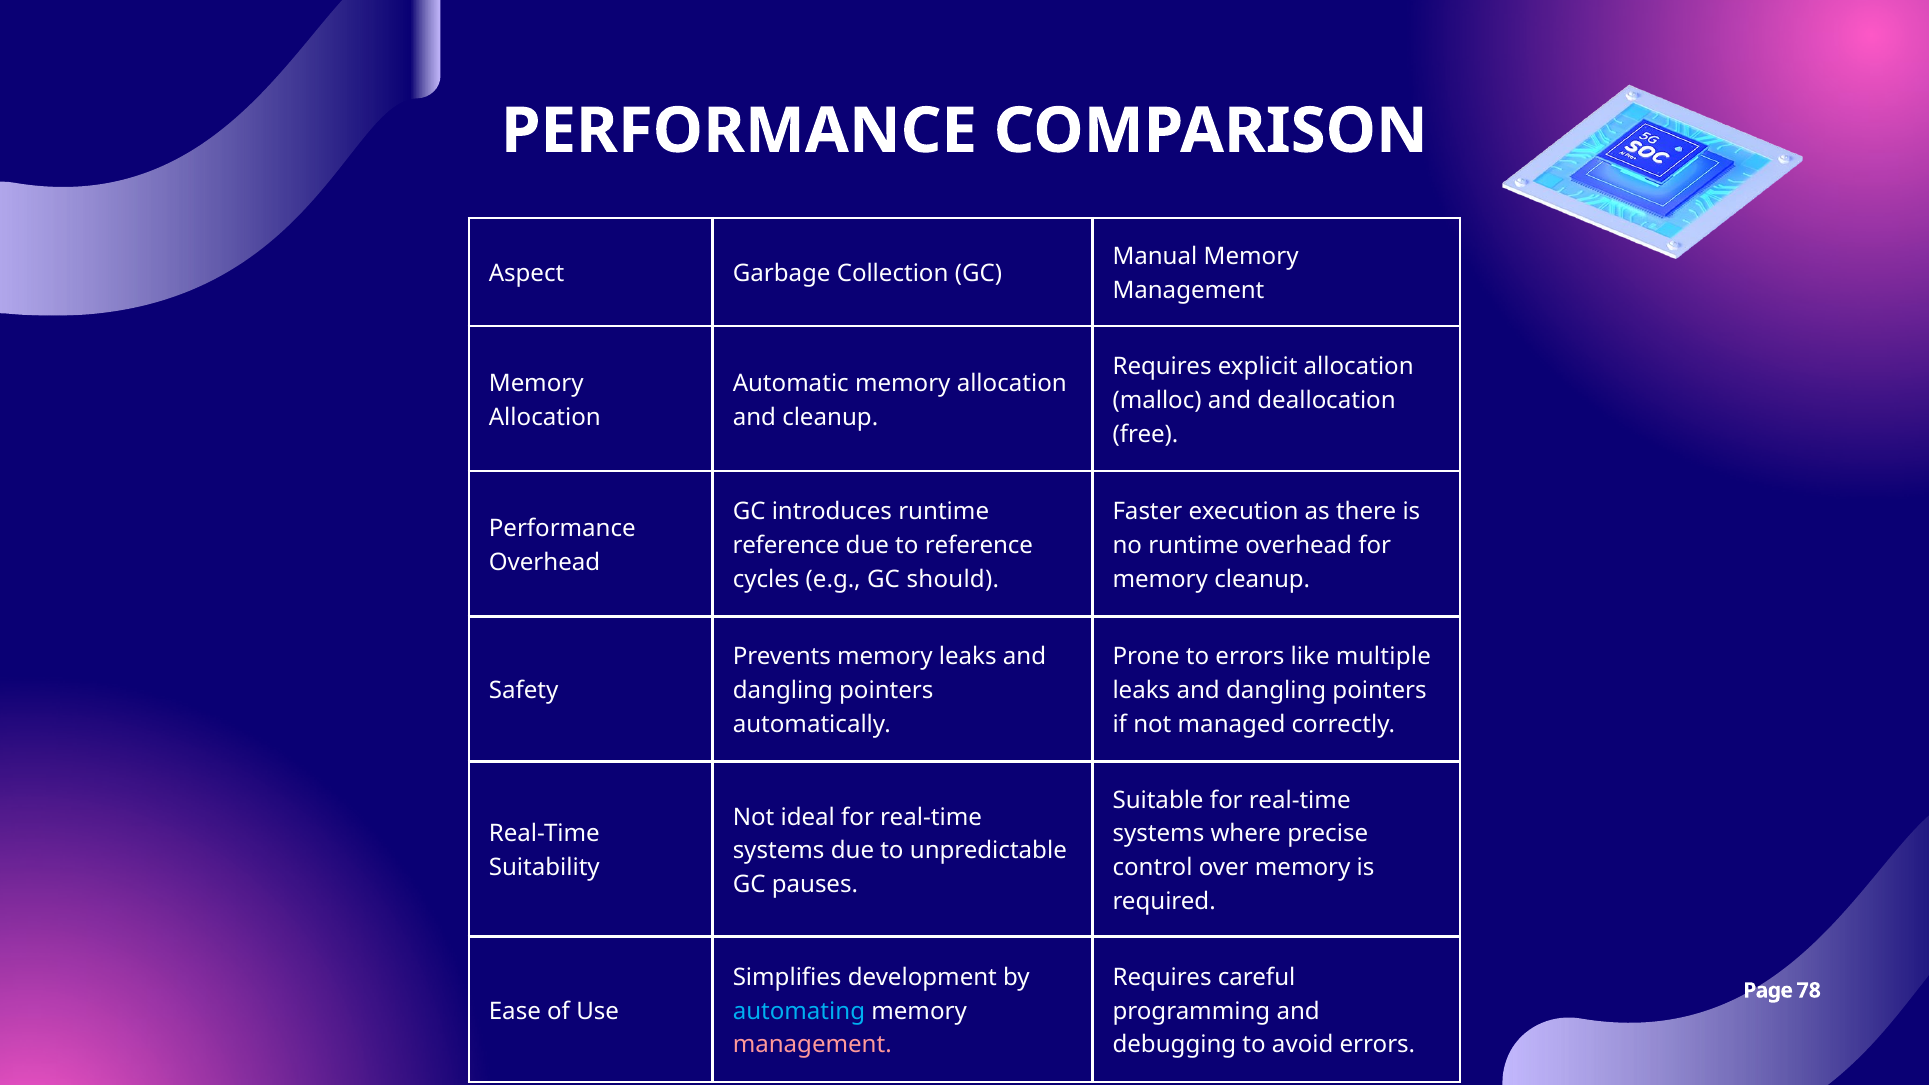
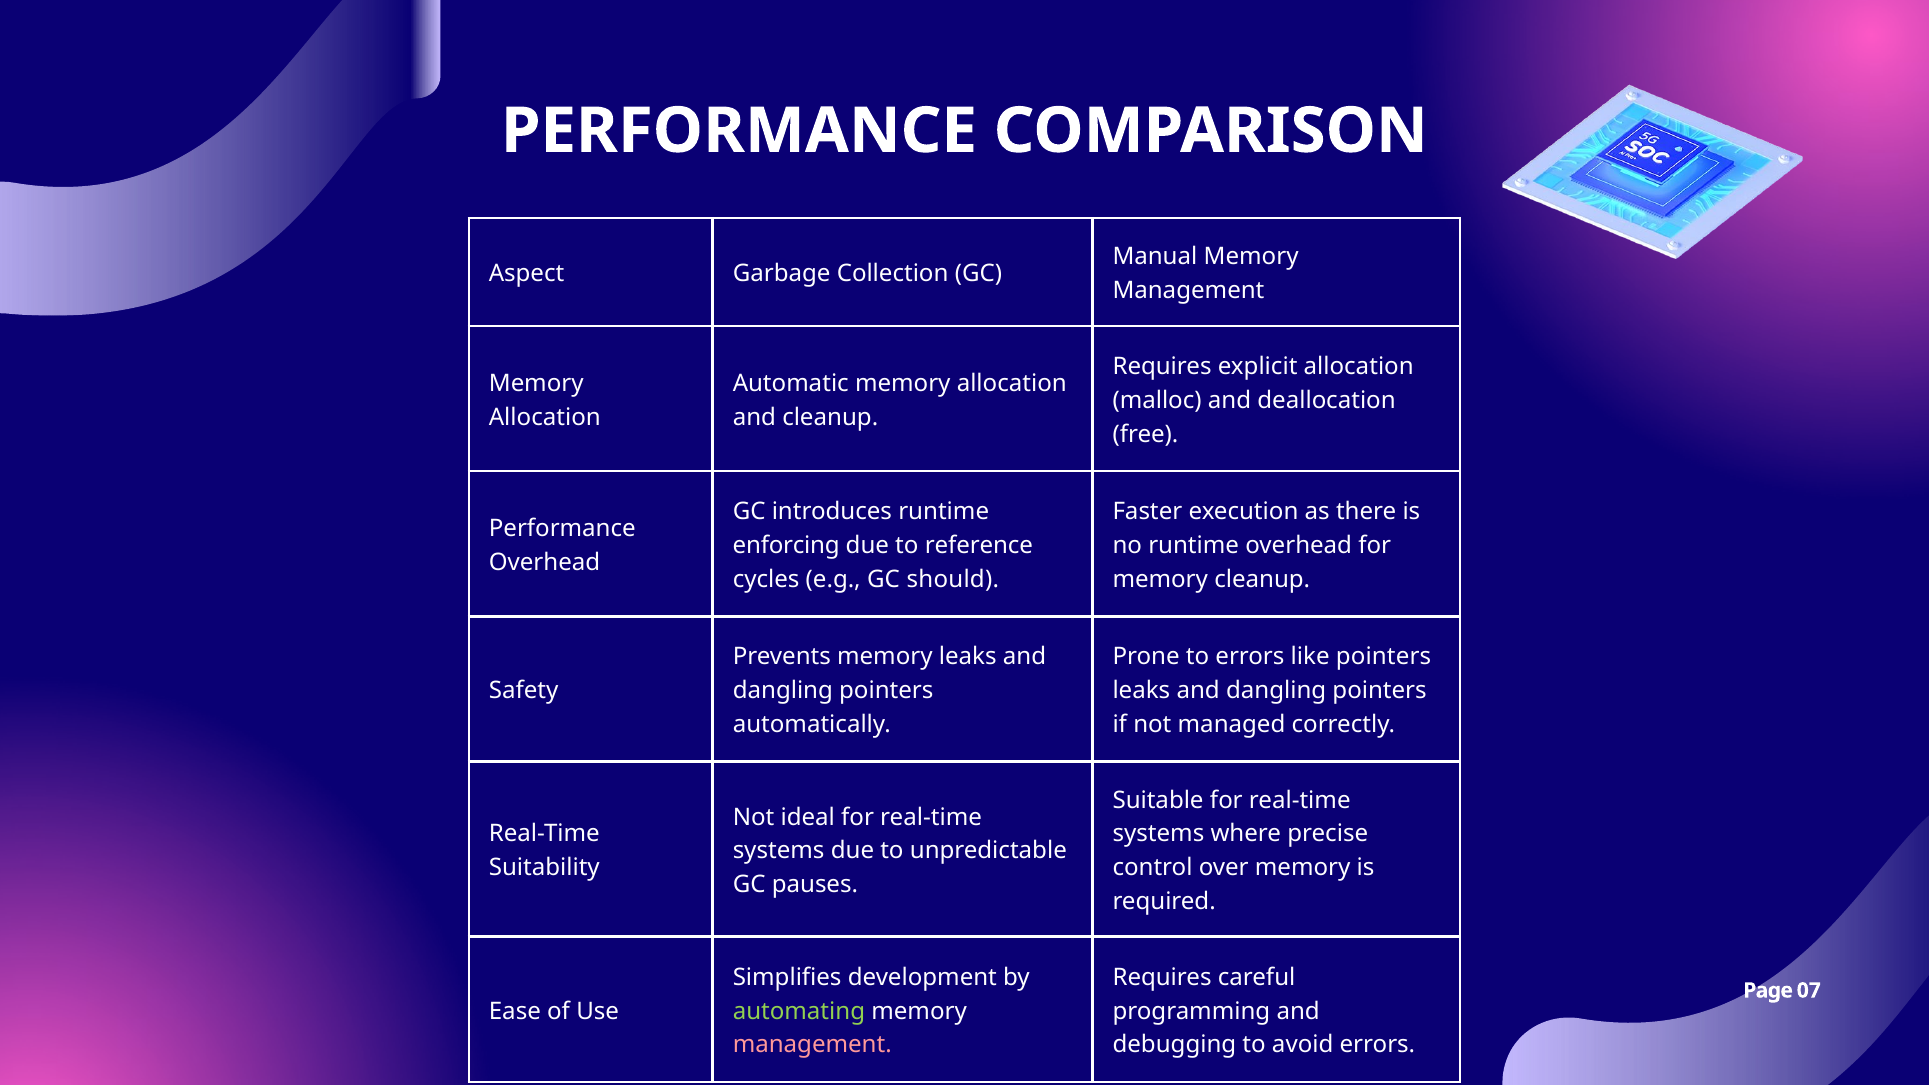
reference: reference -> enforcing (786, 546)
like multiple: multiple -> pointers (1383, 657)
78: 78 -> 07 (1809, 991)
automating colour: light blue -> light green (799, 1011)
